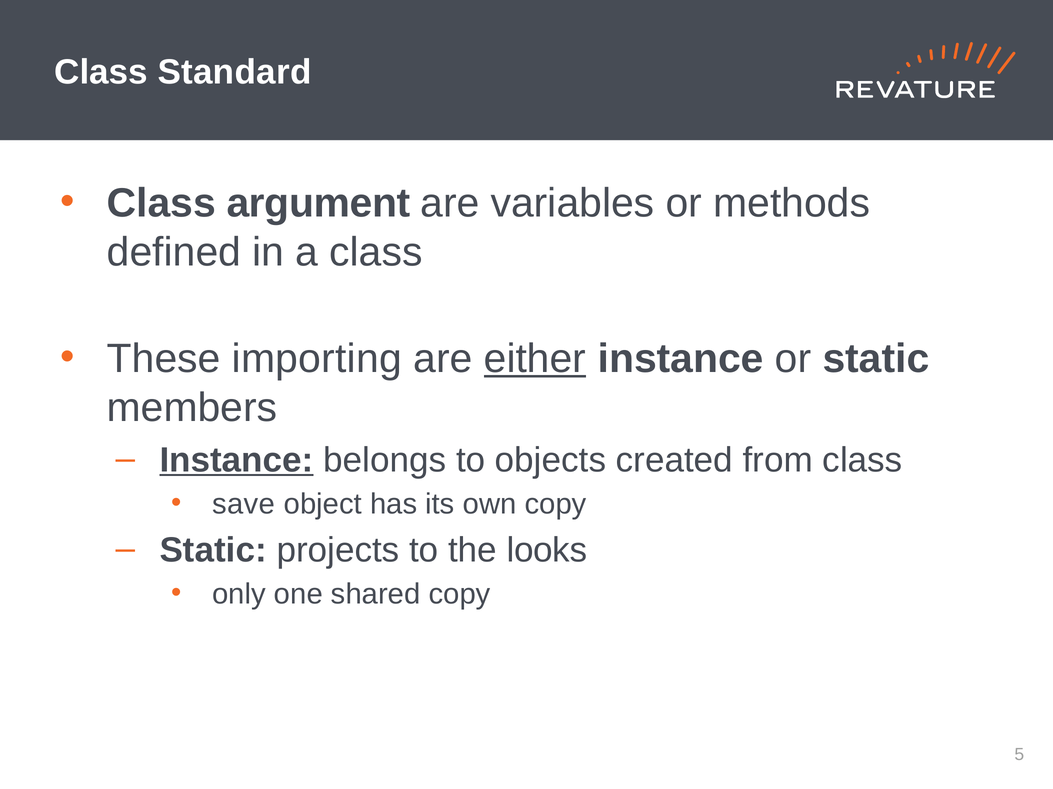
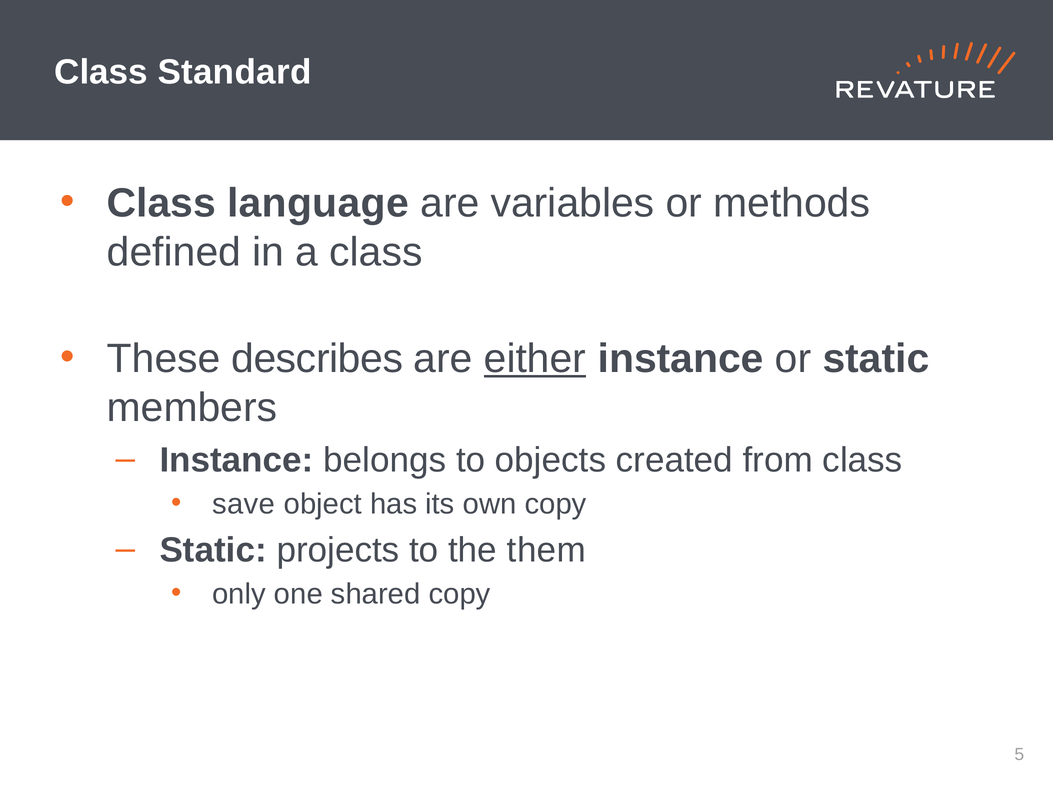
argument: argument -> language (318, 203)
importing: importing -> describes (317, 359)
Instance underline: present -> none (237, 460)
looks: looks -> them (547, 550)
